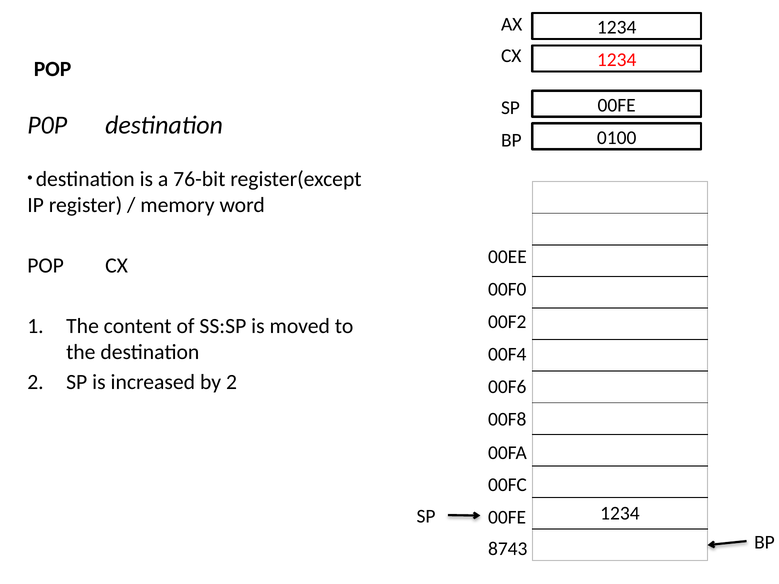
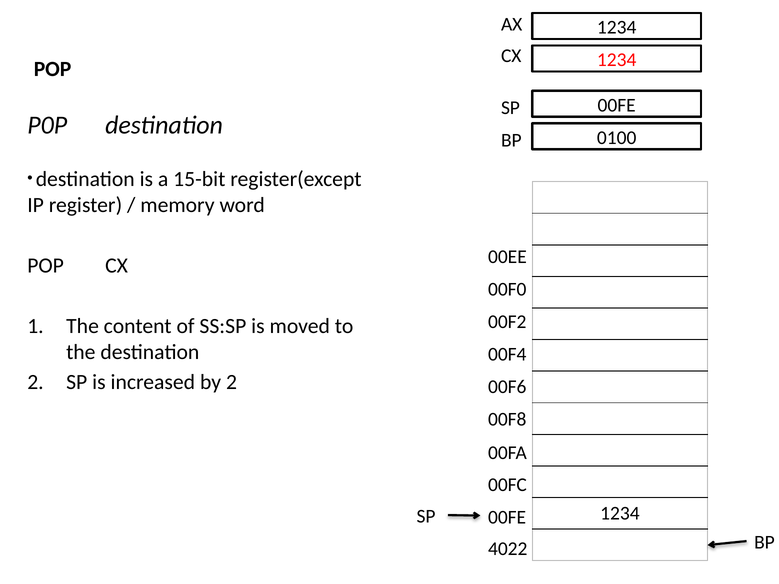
76-bit: 76-bit -> 15-bit (199, 179)
8743: 8743 -> 4022 (508, 549)
